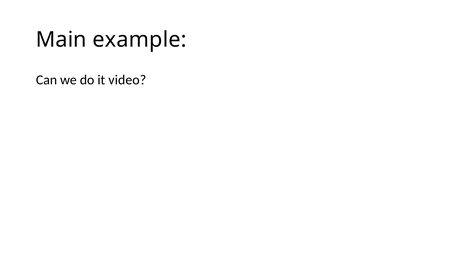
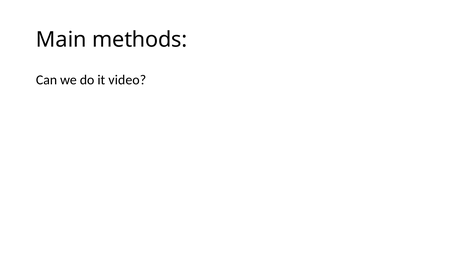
example: example -> methods (140, 40)
